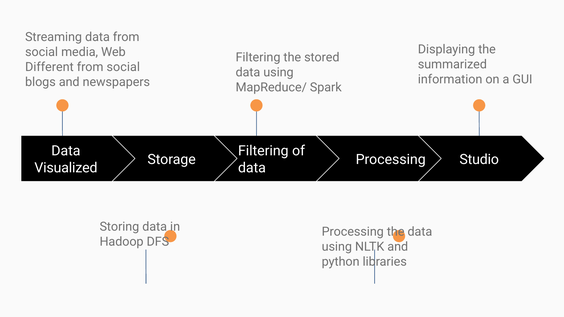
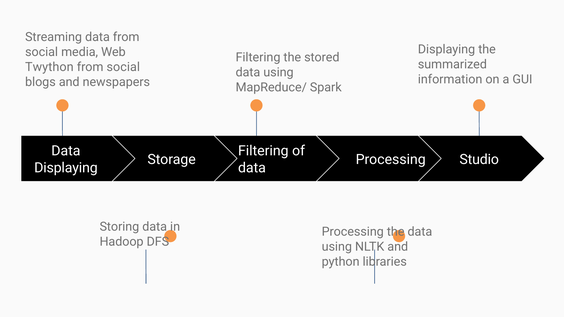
Different: Different -> Twython (49, 67)
Visualized: Visualized -> Displaying (66, 168)
